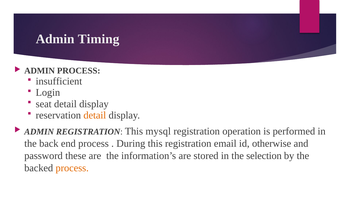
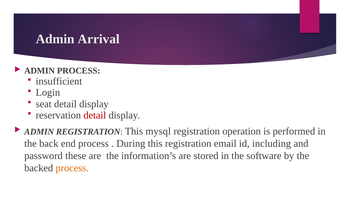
Timing: Timing -> Arrival (99, 39)
detail colour: orange -> red (95, 115)
otherwise: otherwise -> including (272, 143)
selection: selection -> software (264, 156)
